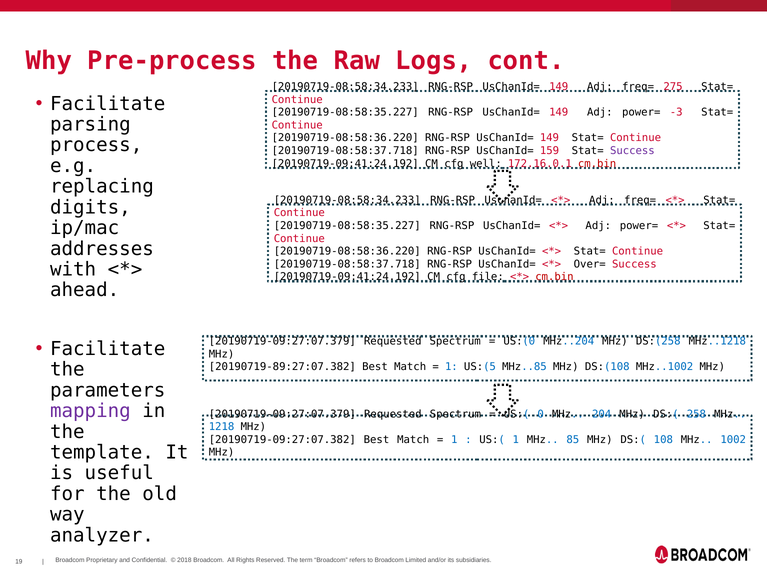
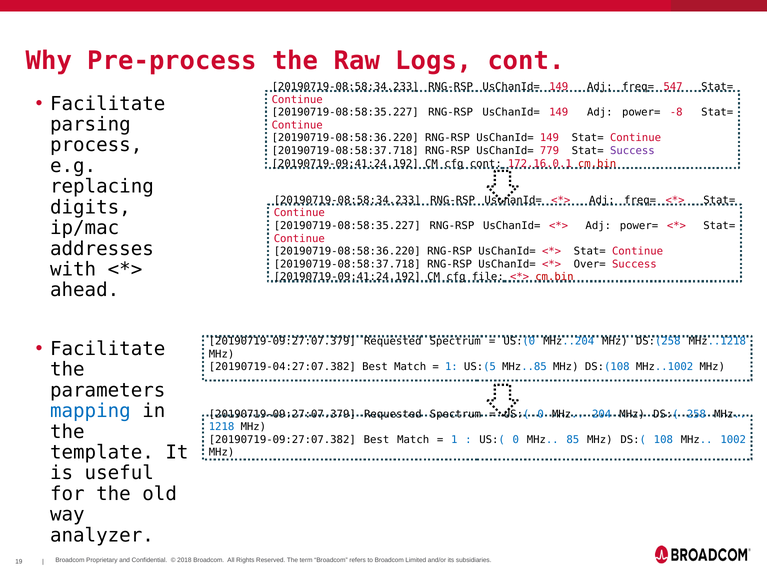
275: 275 -> 547 (673, 87)
-3: -3 -> -8 (676, 112)
159: 159 -> 779 (550, 151)
cfg well: well -> cont (486, 164)
20190719-89:27:07.382: 20190719-89:27:07.382 -> 20190719-04:27:07.382 (282, 367)
mapping colour: purple -> blue (90, 411)
1: 1 -> 0 (516, 440)
